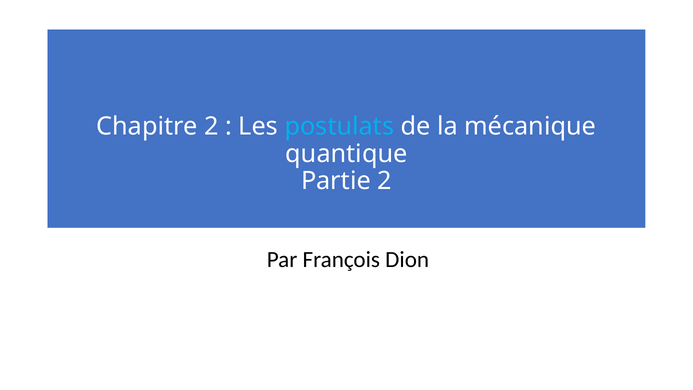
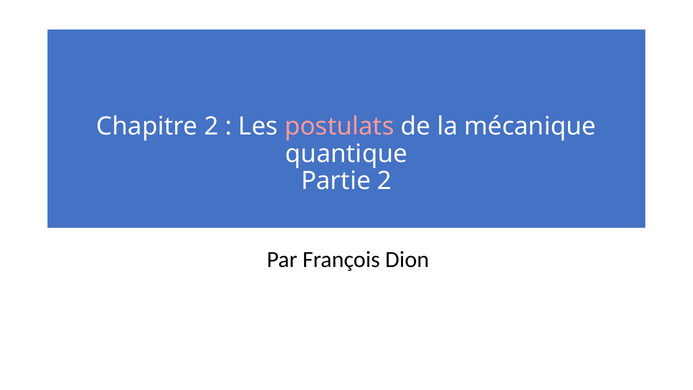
postulats colour: light blue -> pink (339, 126)
